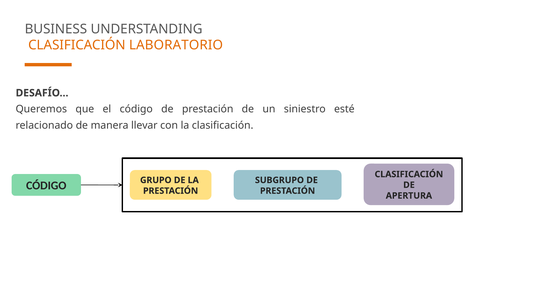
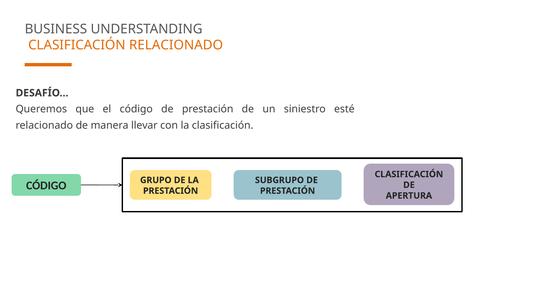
CLASIFICACIÓN LABORATORIO: LABORATORIO -> RELACIONADO (176, 45)
